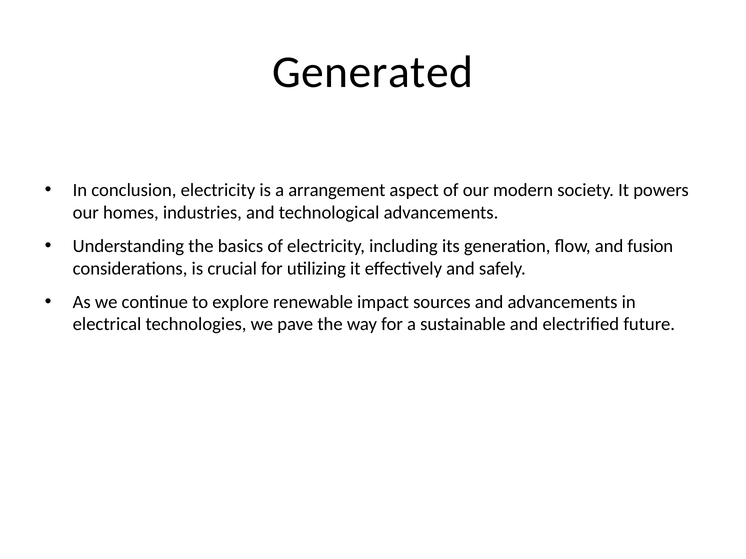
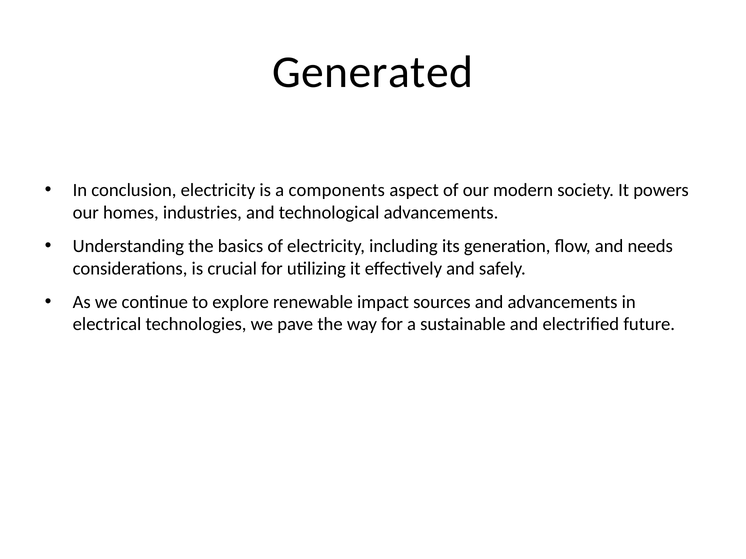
arrangement: arrangement -> components (337, 190)
fusion: fusion -> needs (650, 246)
